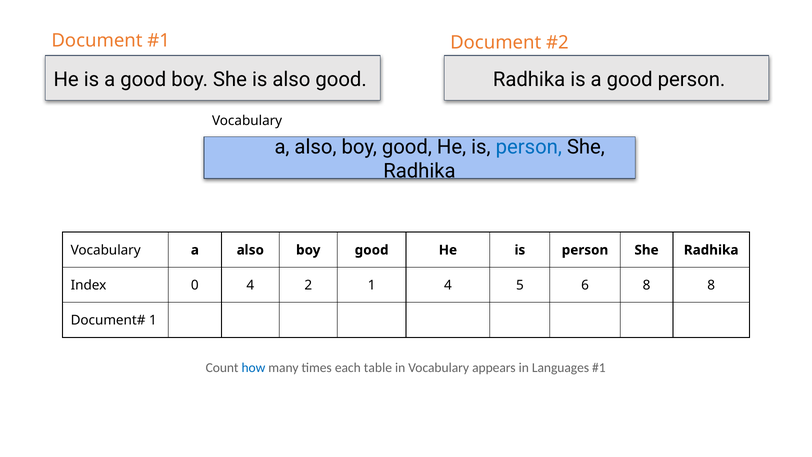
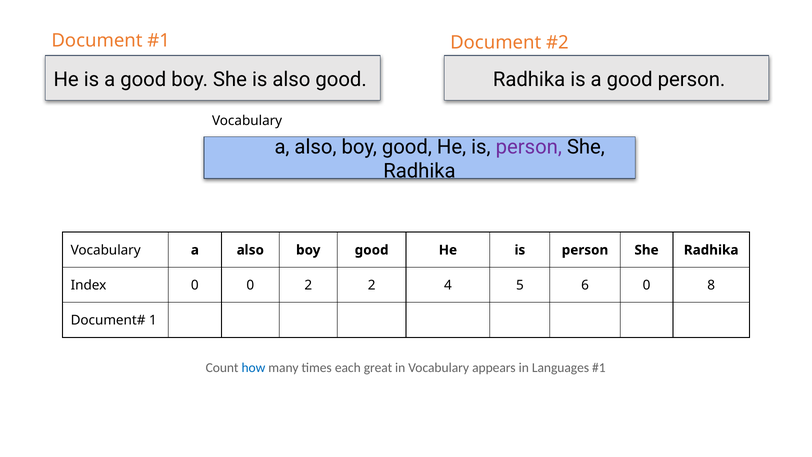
person colour: blue -> purple (529, 147)
0 4: 4 -> 0 (250, 285)
2 1: 1 -> 2 (372, 285)
6 8: 8 -> 0 (647, 285)
table: table -> great (378, 367)
